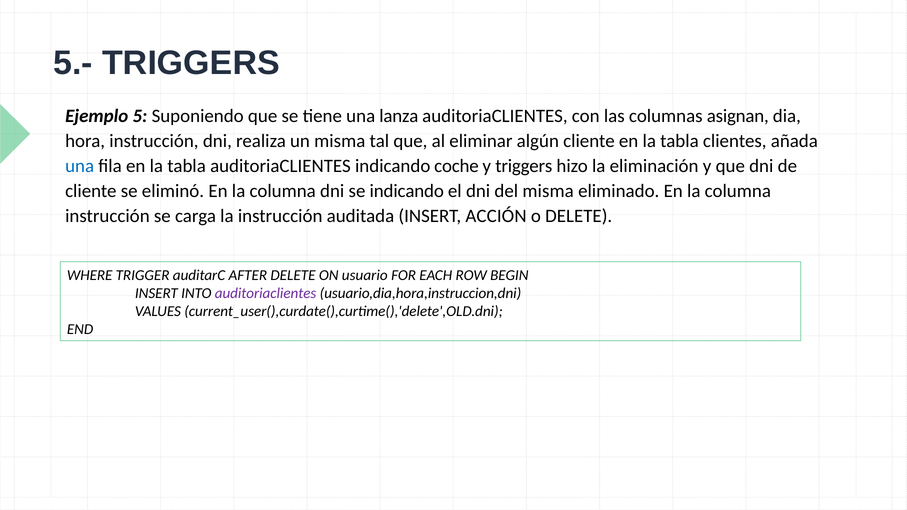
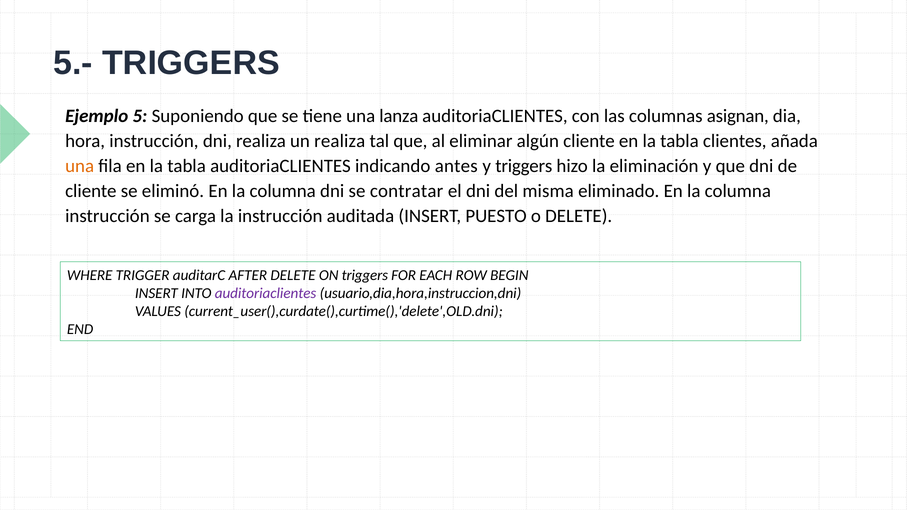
un misma: misma -> realiza (340, 141)
una colour: blue -> orange (80, 166)
coche: coche -> antes (456, 166)
se indicando: indicando -> contratar (407, 191)
ACCIÓN: ACCIÓN -> PUESTO (496, 216)
ON usuario: usuario -> triggers (365, 275)
